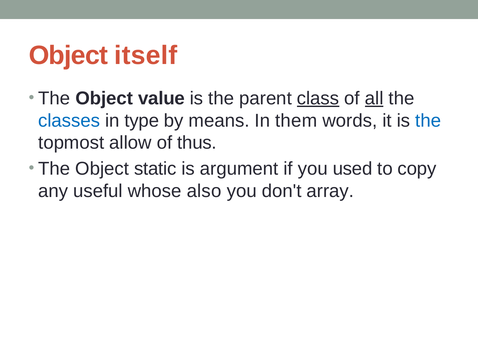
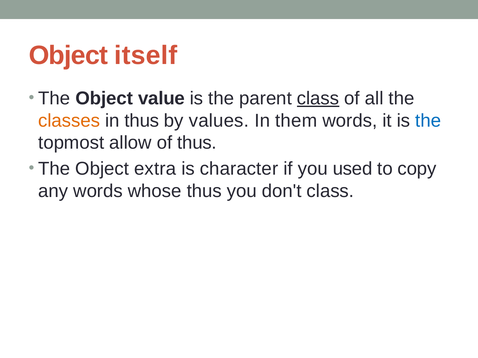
all underline: present -> none (374, 98)
classes colour: blue -> orange (69, 121)
in type: type -> thus (142, 121)
means: means -> values (219, 121)
static: static -> extra (155, 169)
argument: argument -> character (239, 169)
any useful: useful -> words (98, 191)
whose also: also -> thus (204, 191)
don't array: array -> class (330, 191)
